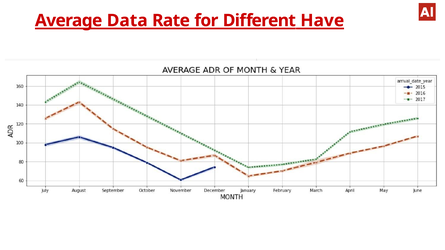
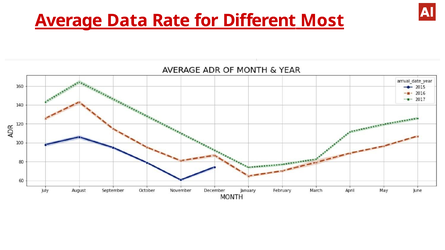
Have: Have -> Most (322, 21)
